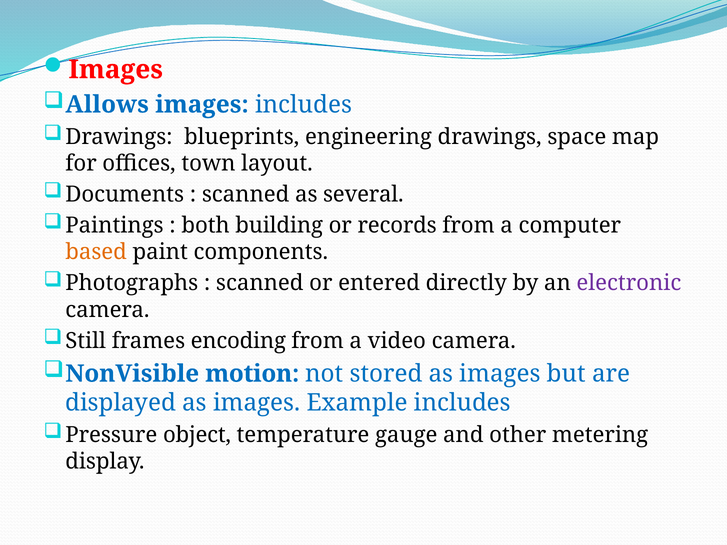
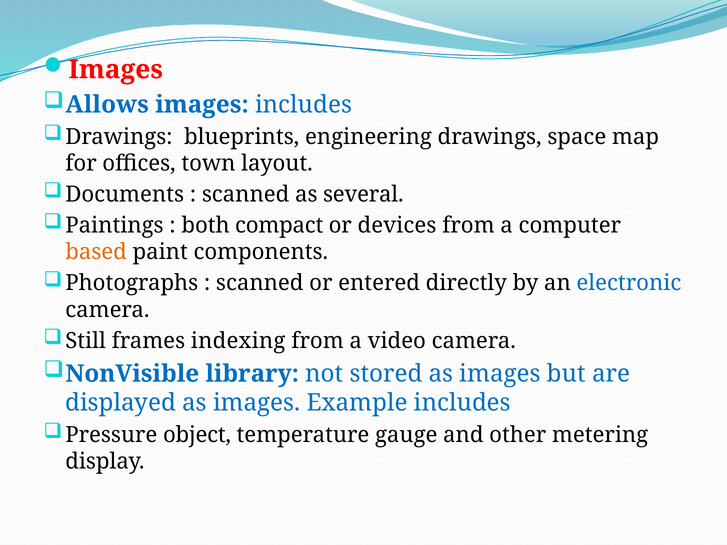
building: building -> compact (279, 226)
records: records -> devices (397, 226)
electronic colour: purple -> blue (629, 283)
encoding: encoding -> indexing (238, 341)
motion: motion -> library (252, 374)
